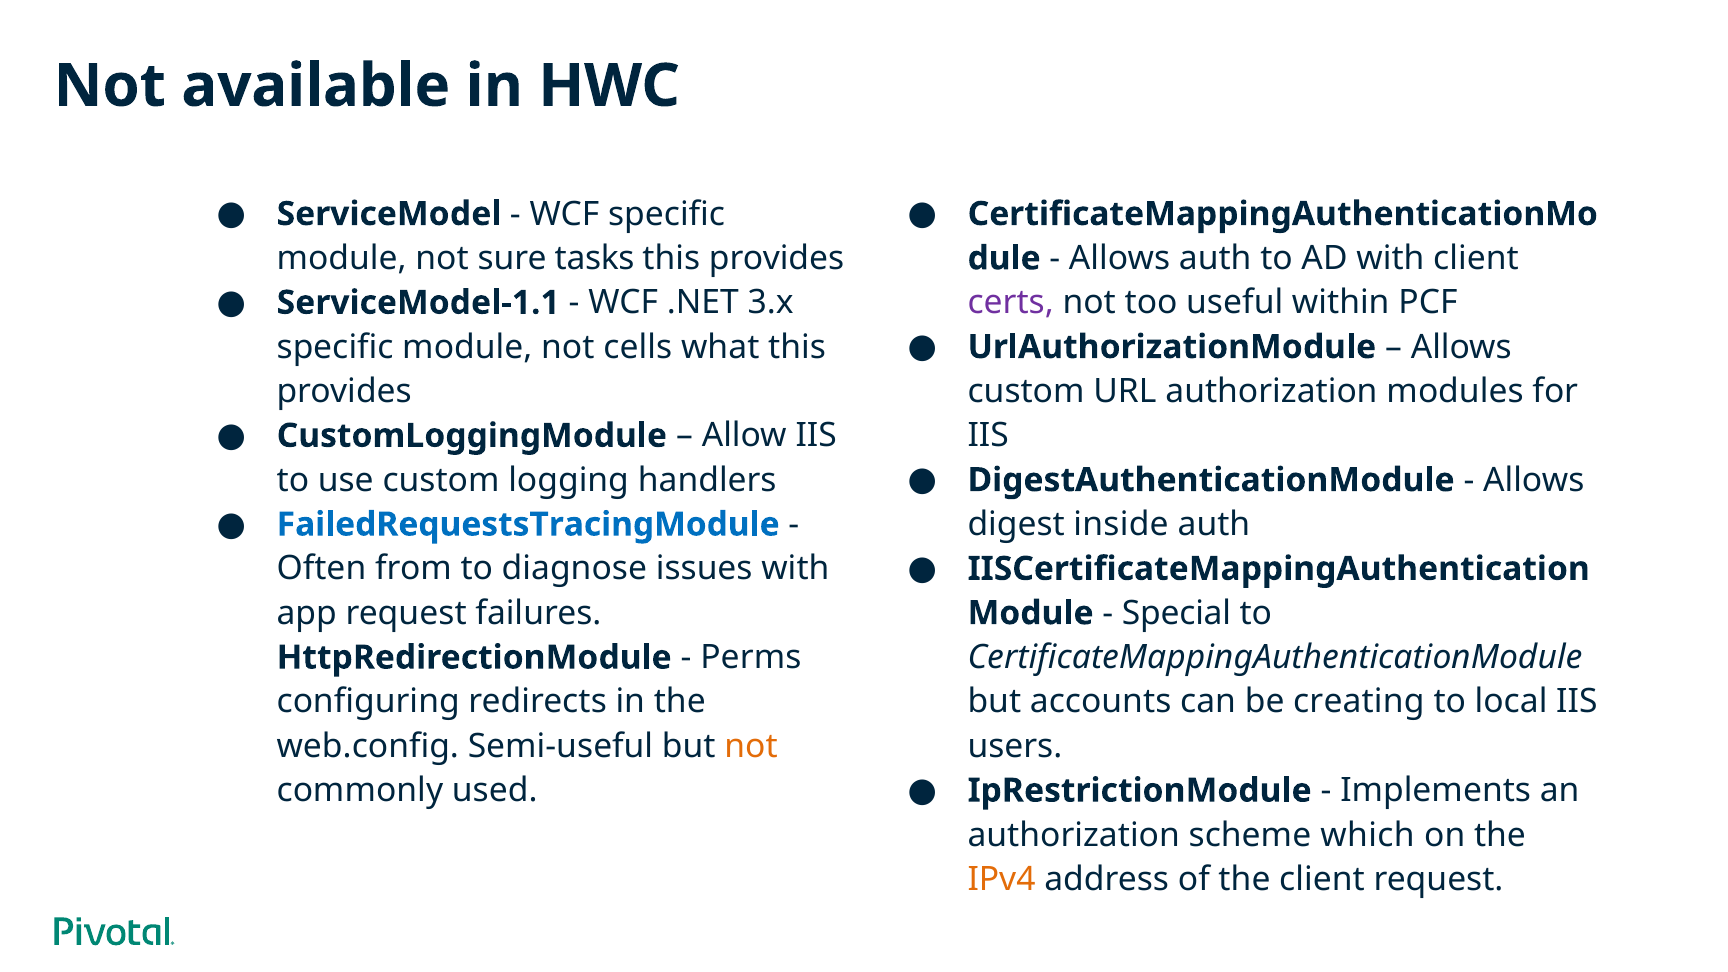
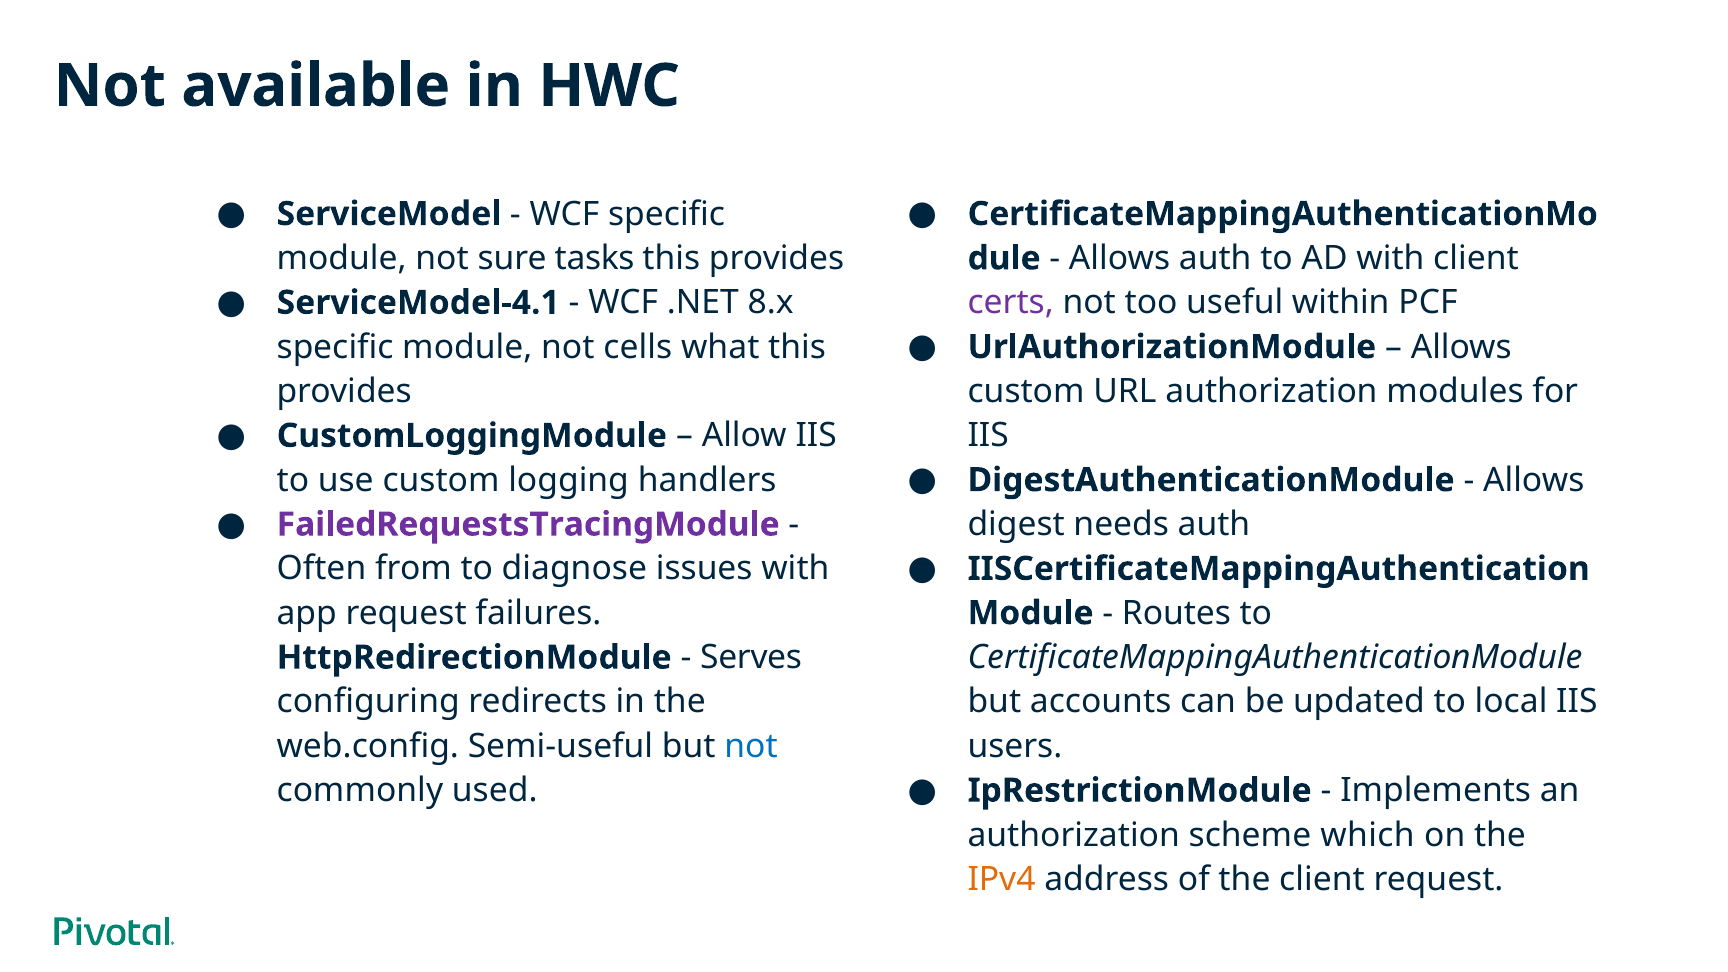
ServiceModel-1.1: ServiceModel-1.1 -> ServiceModel-4.1 (418, 303)
3.x: 3.x -> 8.x (771, 303)
FailedRequestsTracingModule colour: blue -> purple (528, 524)
inside: inside -> needs (1121, 524)
Special: Special -> Routes (1176, 613)
Perms: Perms -> Serves (751, 658)
creating: creating -> updated (1359, 702)
not colour: orange -> blue (751, 746)
